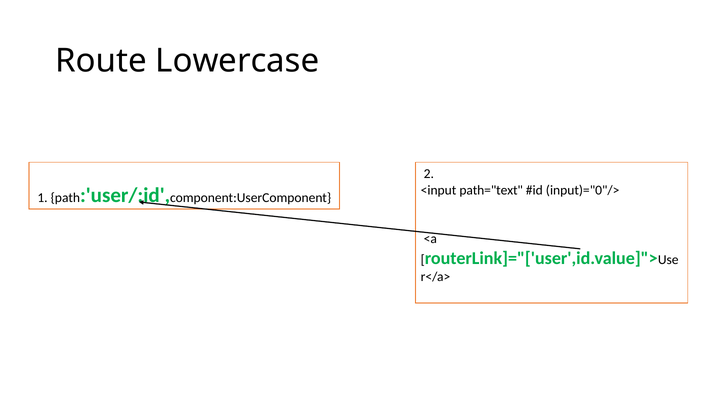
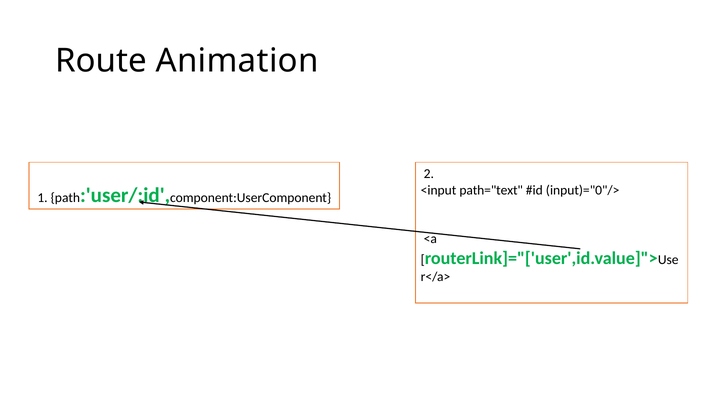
Lowercase: Lowercase -> Animation (237, 61)
